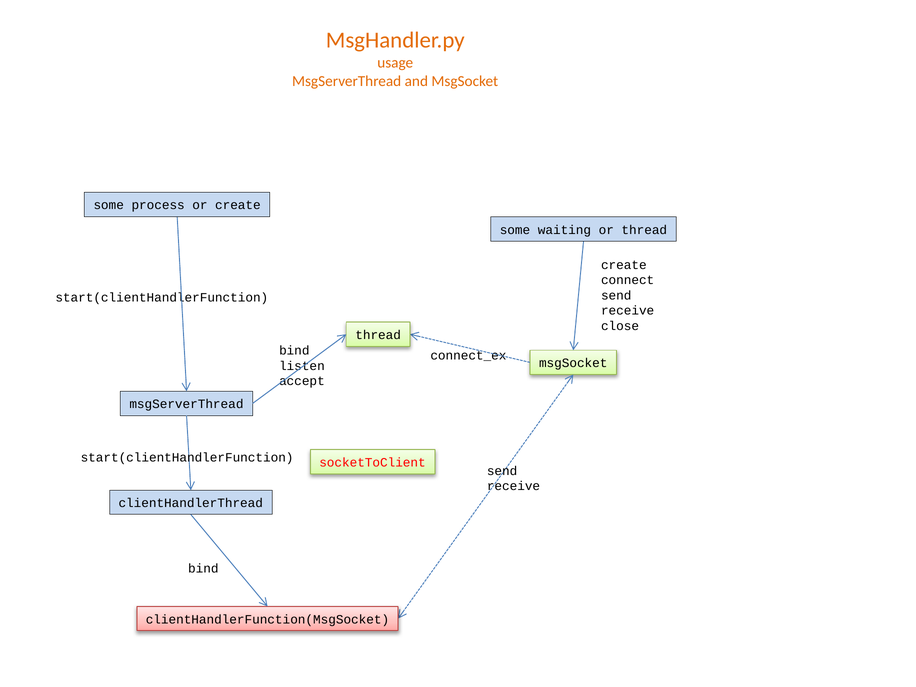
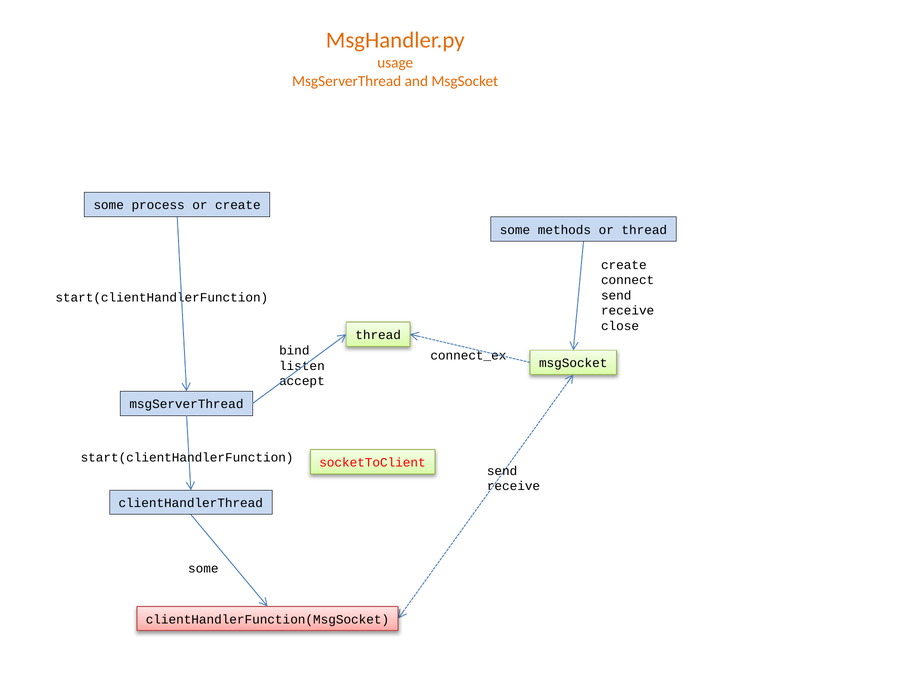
waiting: waiting -> methods (564, 230)
bind: bind -> some (203, 568)
